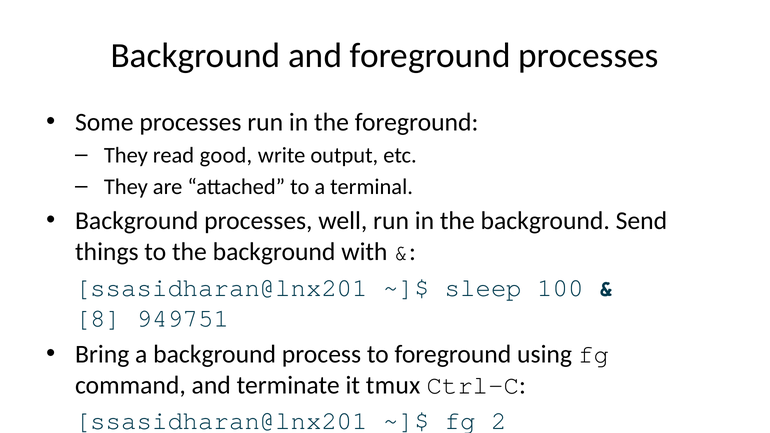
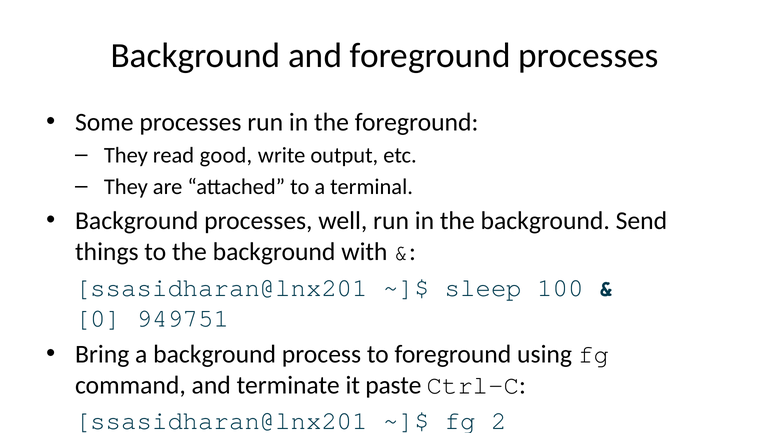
8: 8 -> 0 (98, 318)
tmux: tmux -> paste (393, 385)
